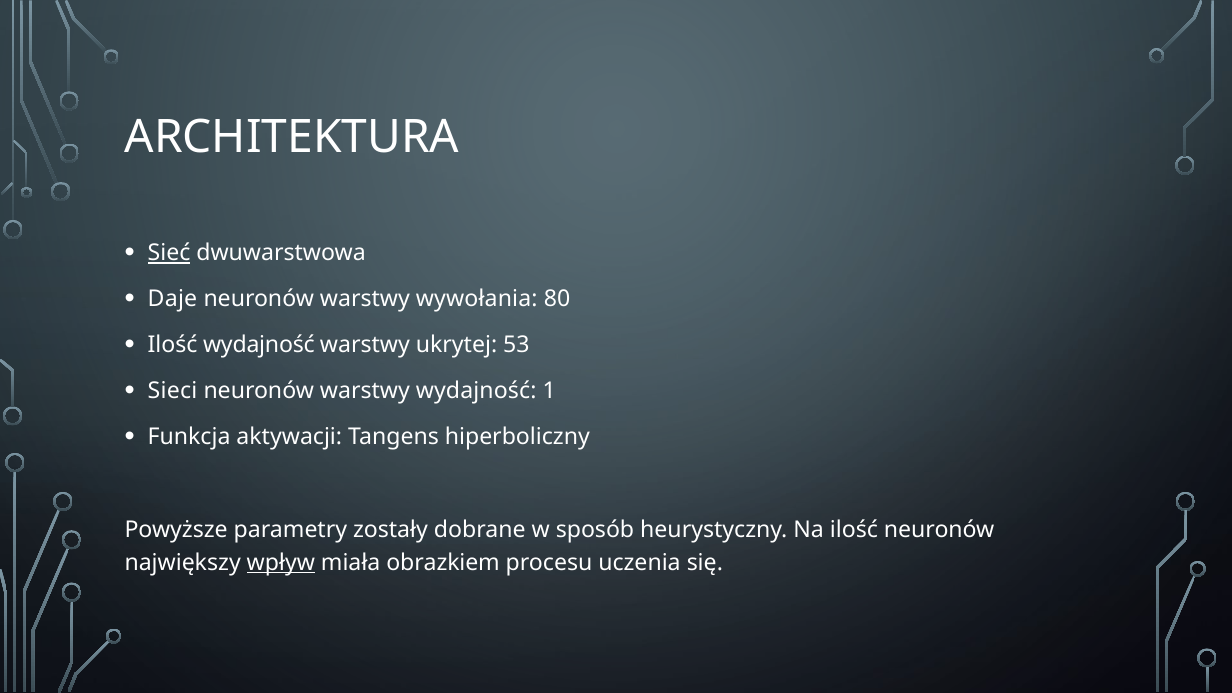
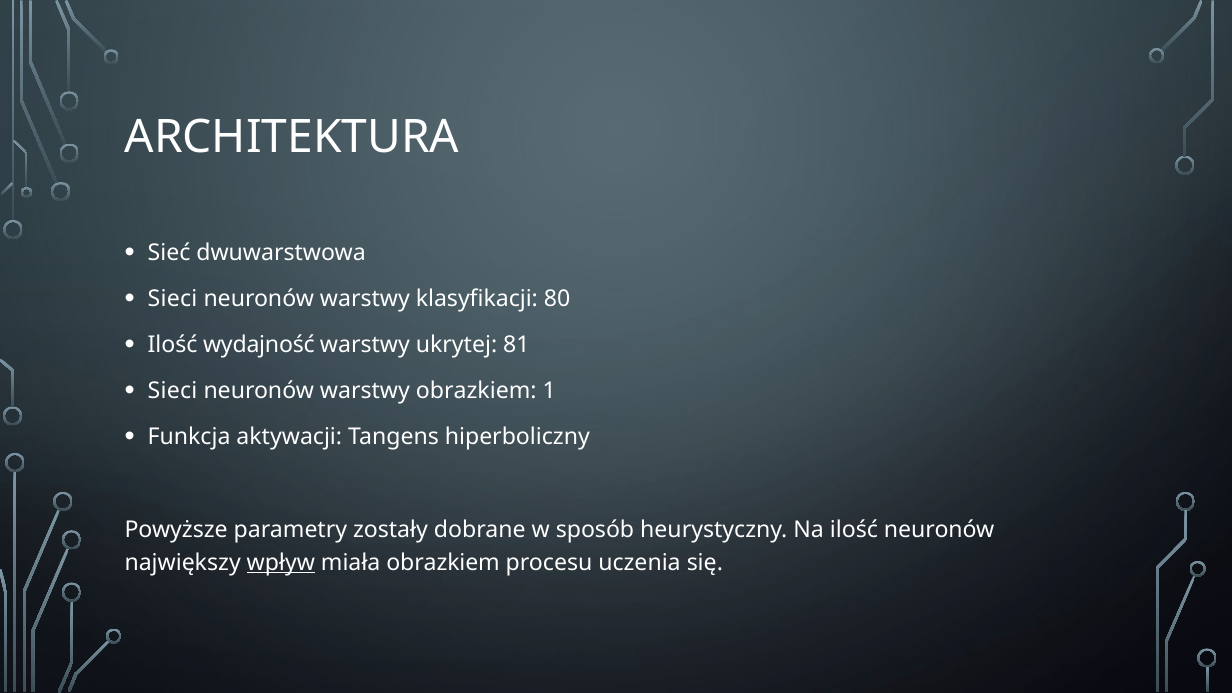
Sieć underline: present -> none (169, 253)
Daje: Daje -> Sieci (172, 299)
wywołania: wywołania -> klasyfikacji (477, 299)
53: 53 -> 81 (516, 345)
warstwy wydajność: wydajność -> obrazkiem (476, 391)
